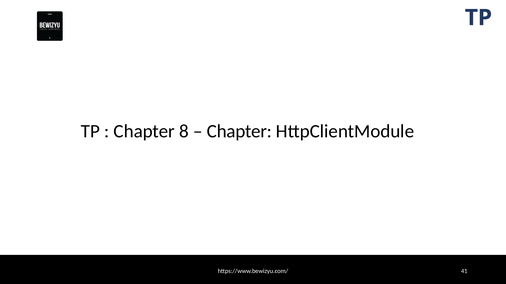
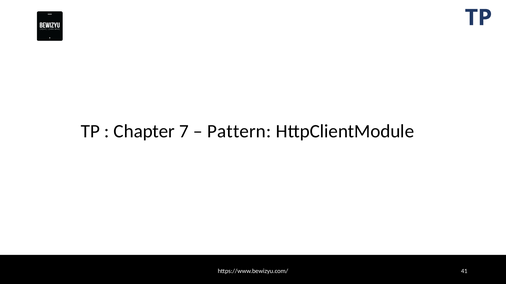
8: 8 -> 7 (184, 132)
Chapter: Chapter -> Pattern (239, 132)
